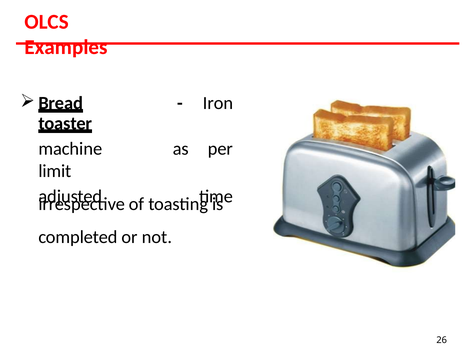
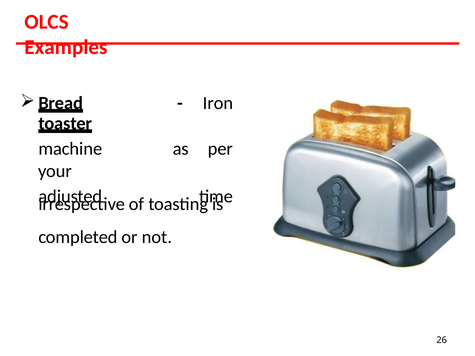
limit: limit -> your (55, 171)
